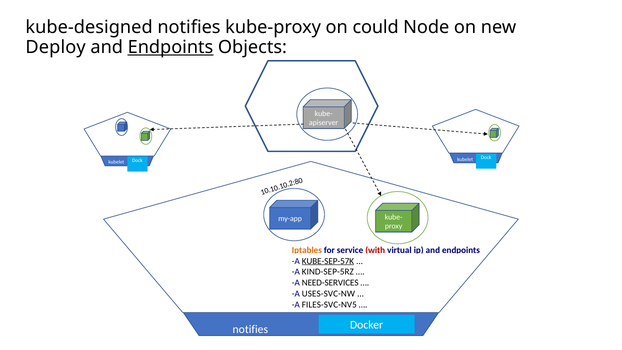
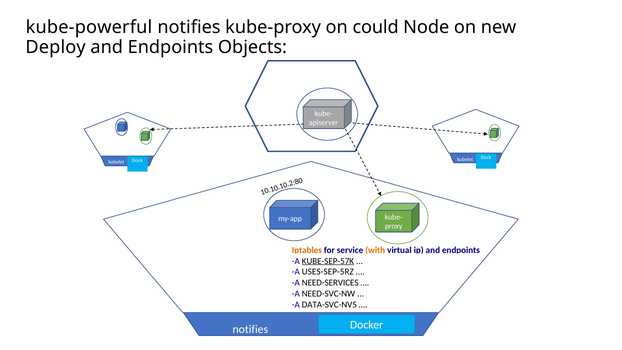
kube-designed: kube-designed -> kube-powerful (89, 27)
Endpoints underline: present -> none (171, 47)
with colour: red -> orange (375, 250)
KIND-SEP-5RZ: KIND-SEP-5RZ -> USES-SEP-5RZ (328, 272)
USES-SVC-NW: USES-SVC-NW -> NEED-SVC-NW (328, 294)
FILES-SVC-NV5: FILES-SVC-NV5 -> DATA-SVC-NV5 (329, 304)
